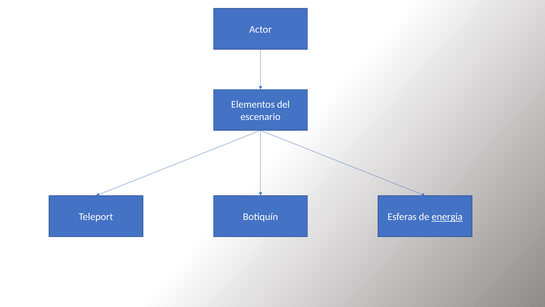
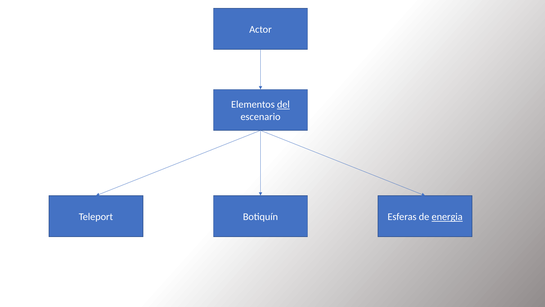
del underline: none -> present (283, 104)
